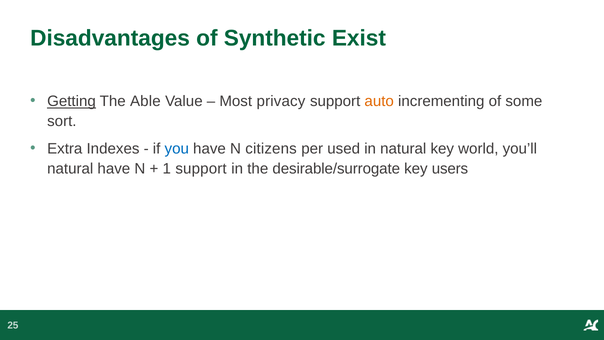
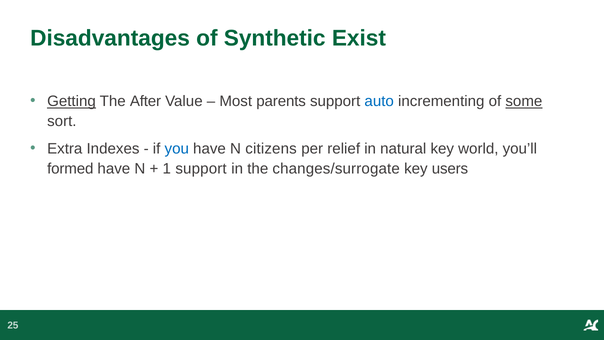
Able: Able -> After (146, 101)
privacy: privacy -> parents (281, 101)
auto colour: orange -> blue (379, 101)
some underline: none -> present (524, 101)
used: used -> relief (344, 149)
natural: natural -> formed (70, 169)
desirable/surrogate: desirable/surrogate -> changes/surrogate (336, 169)
